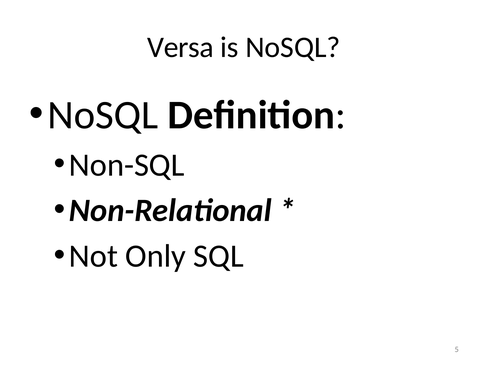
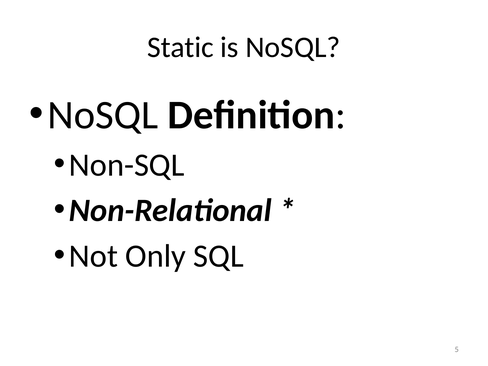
Versa: Versa -> Static (180, 47)
